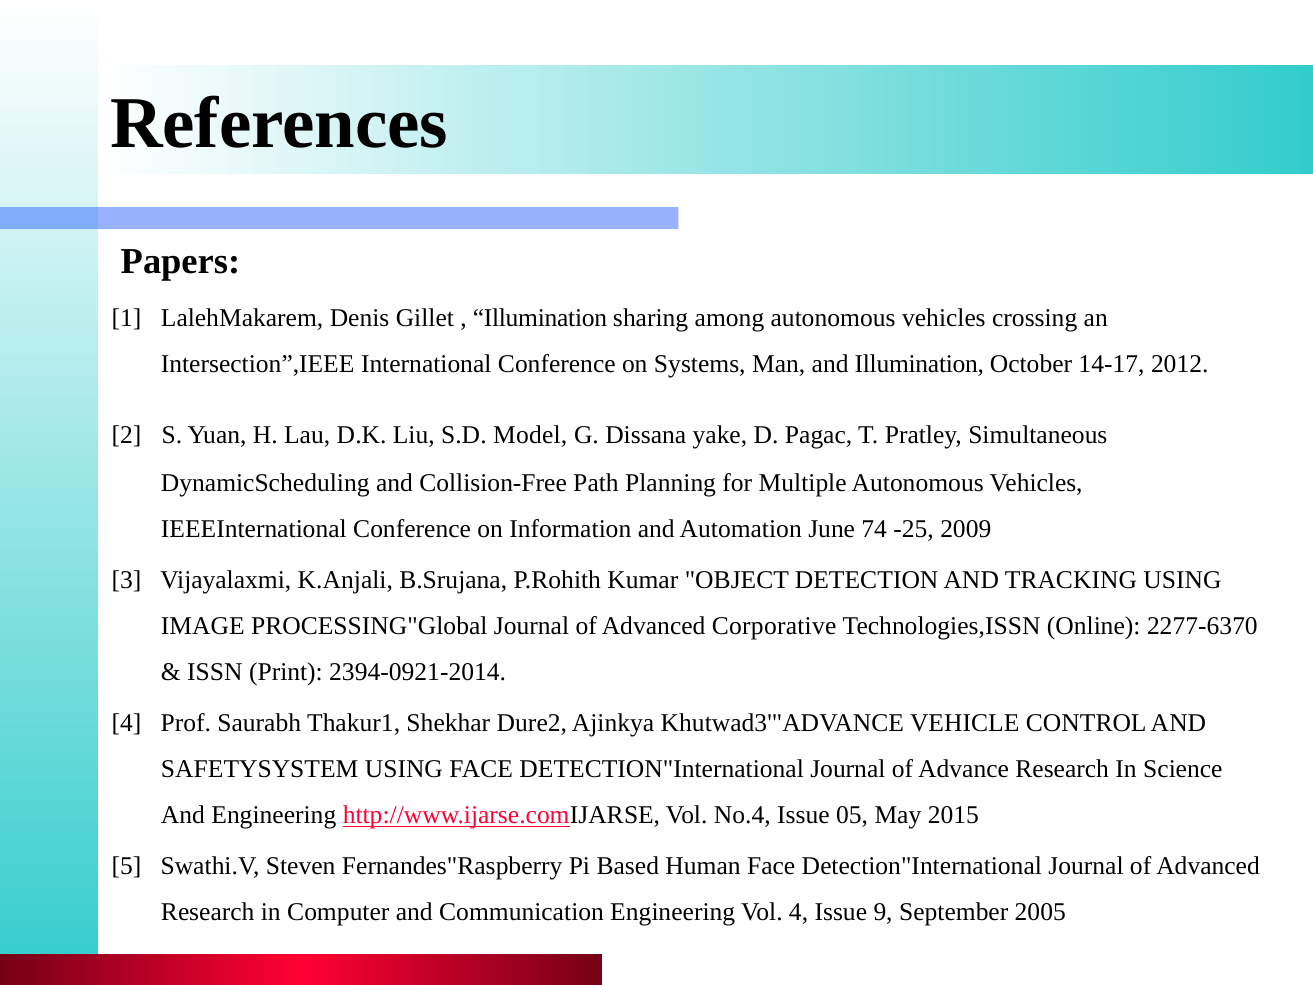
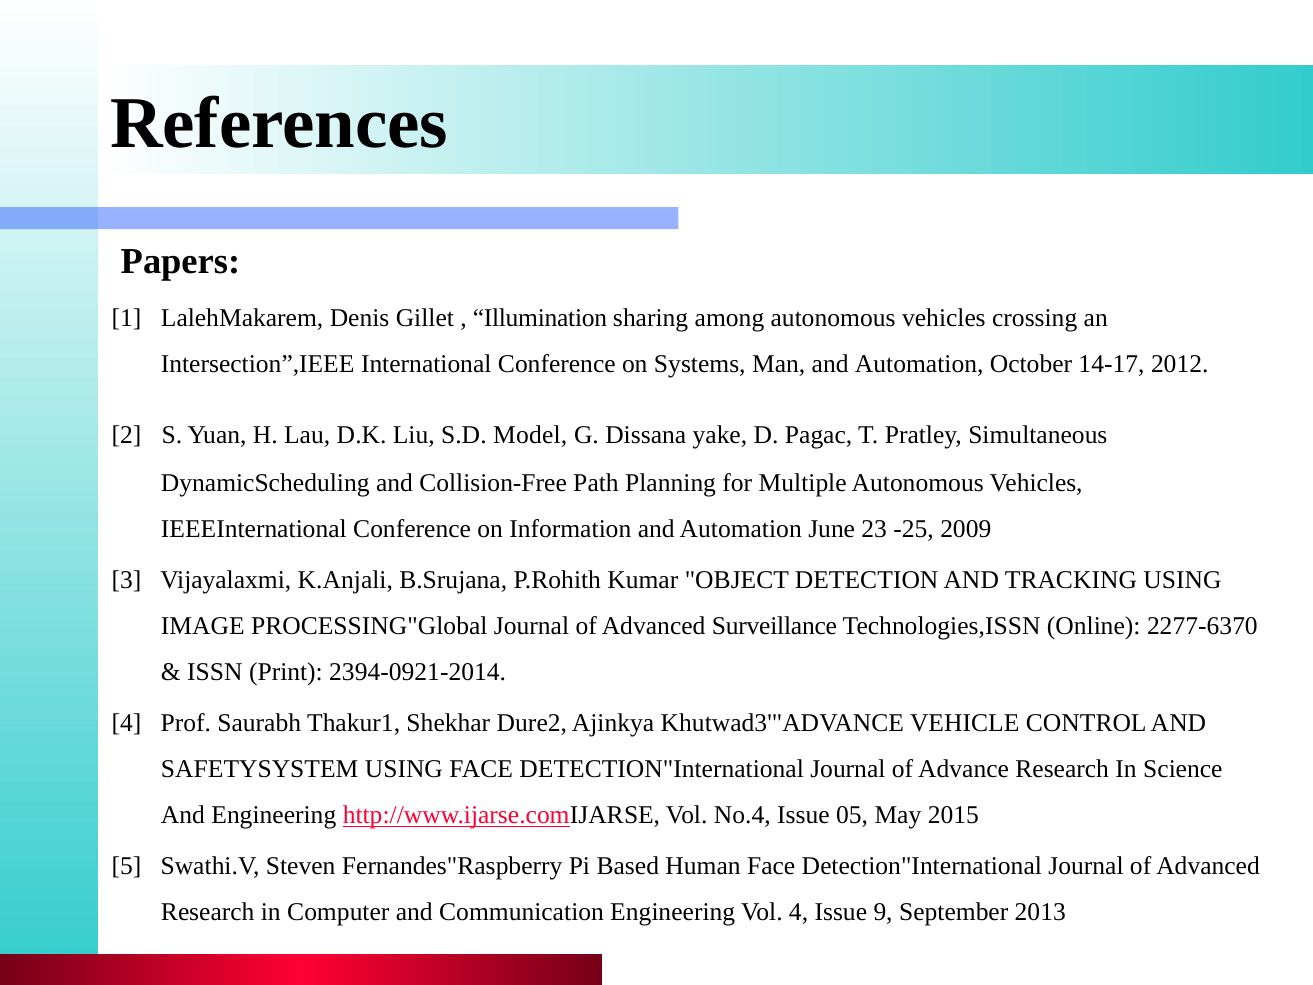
Man and Illumination: Illumination -> Automation (919, 364)
74: 74 -> 23 (874, 529)
Corporative: Corporative -> Surveillance (774, 626)
2005: 2005 -> 2013 (1040, 912)
